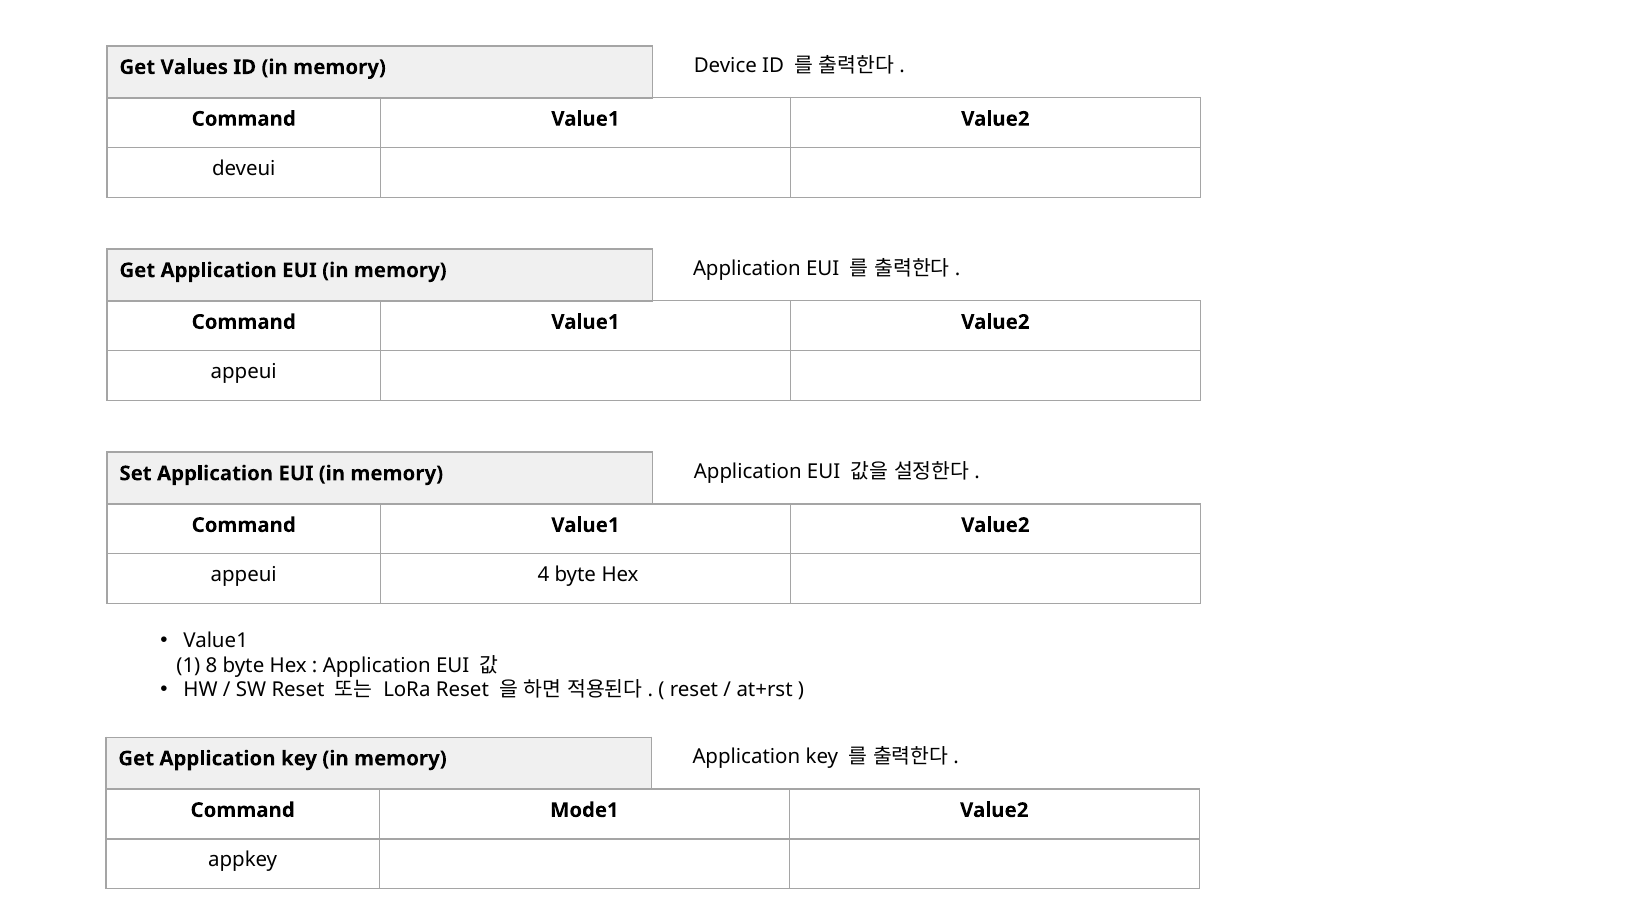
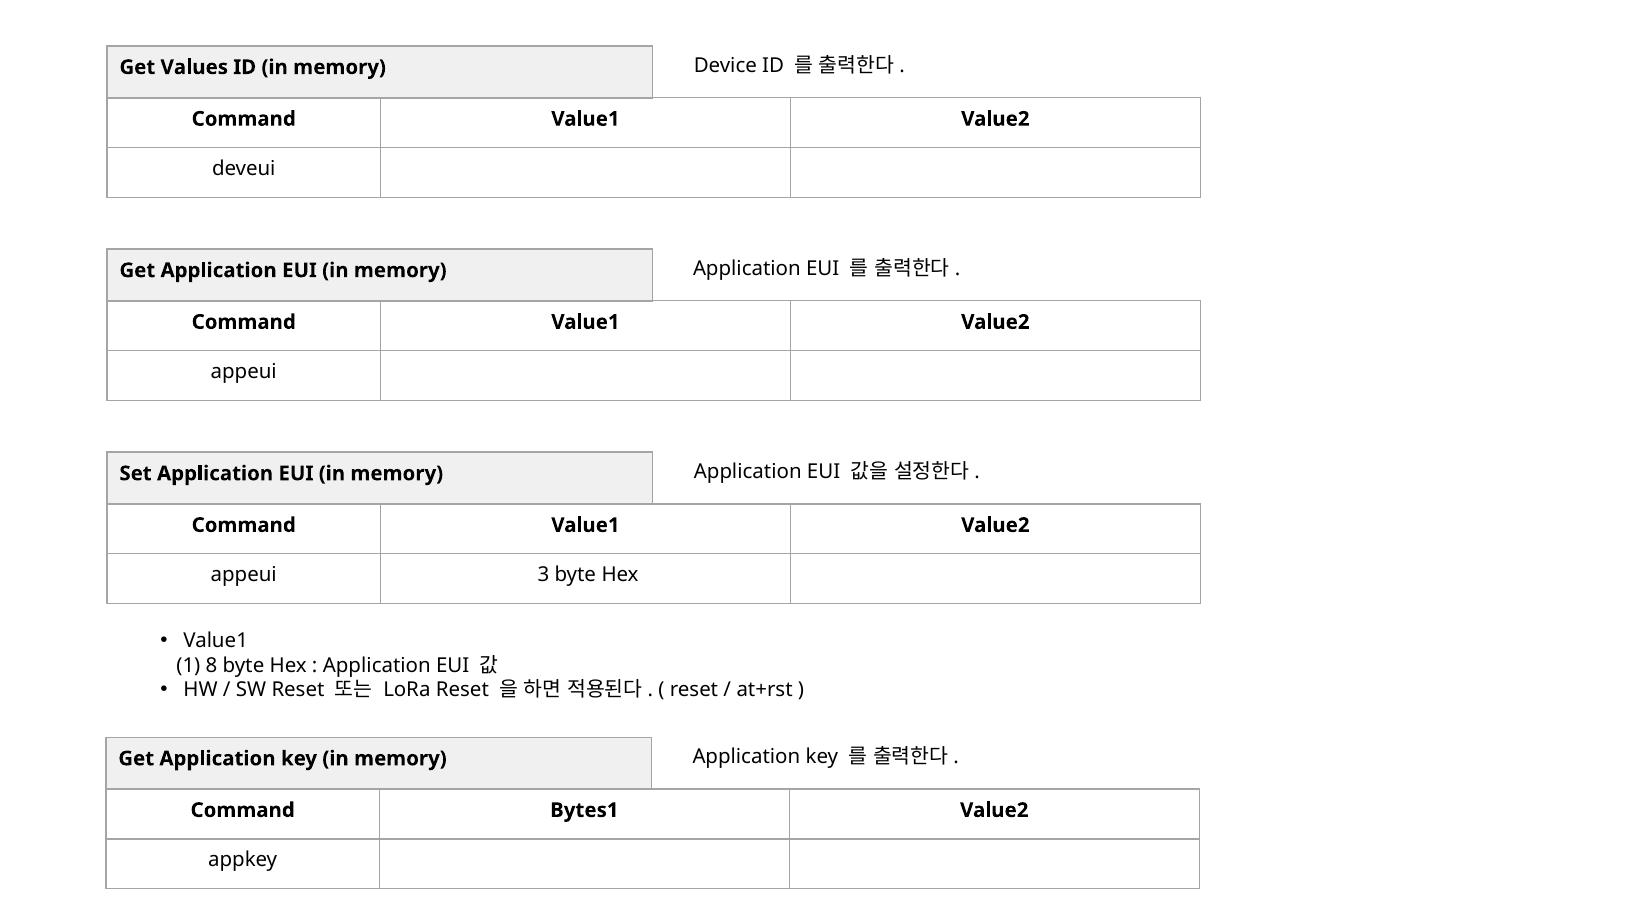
4: 4 -> 3 (543, 575)
Mode1: Mode1 -> Bytes1 (584, 810)
